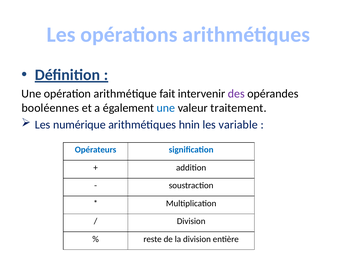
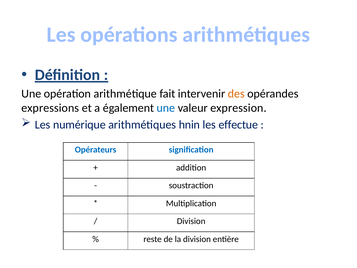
des colour: purple -> orange (236, 94)
booléennes: booléennes -> expressions (50, 108)
traitement: traitement -> expression (238, 108)
variable: variable -> effectue (238, 125)
